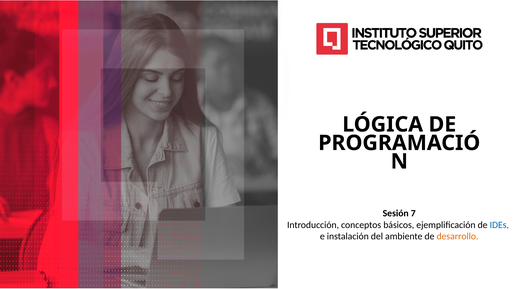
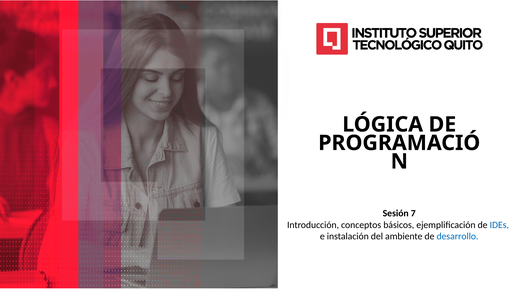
desarrollo colour: orange -> blue (457, 237)
